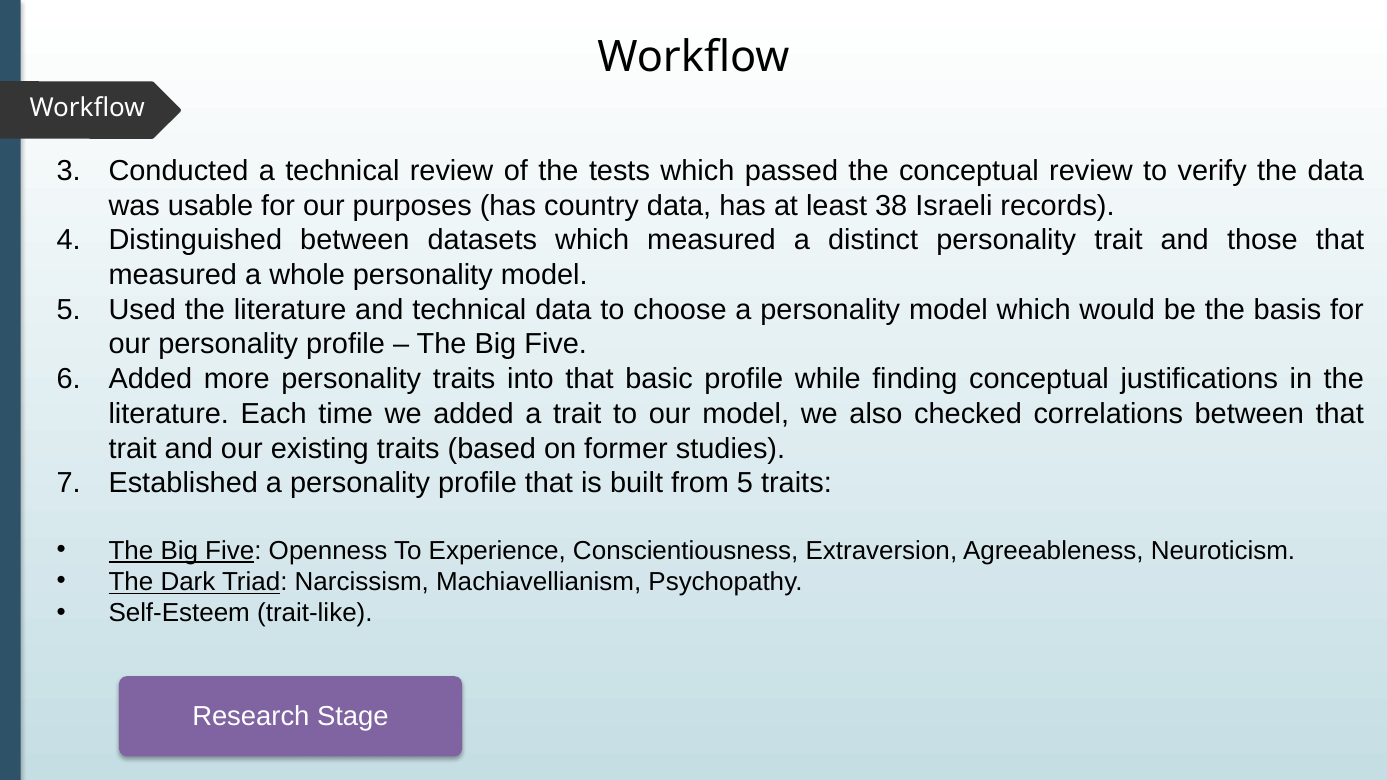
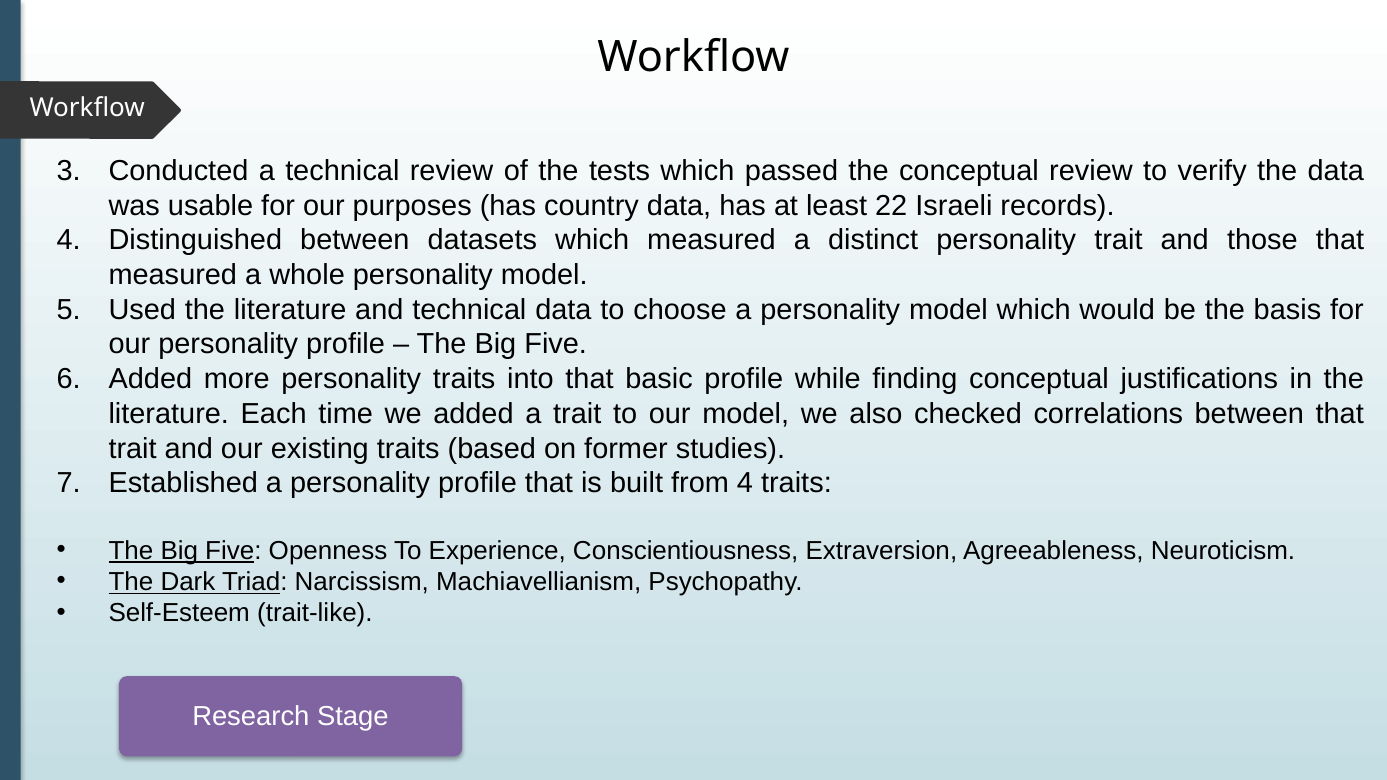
38: 38 -> 22 (891, 206)
from 5: 5 -> 4 (745, 483)
